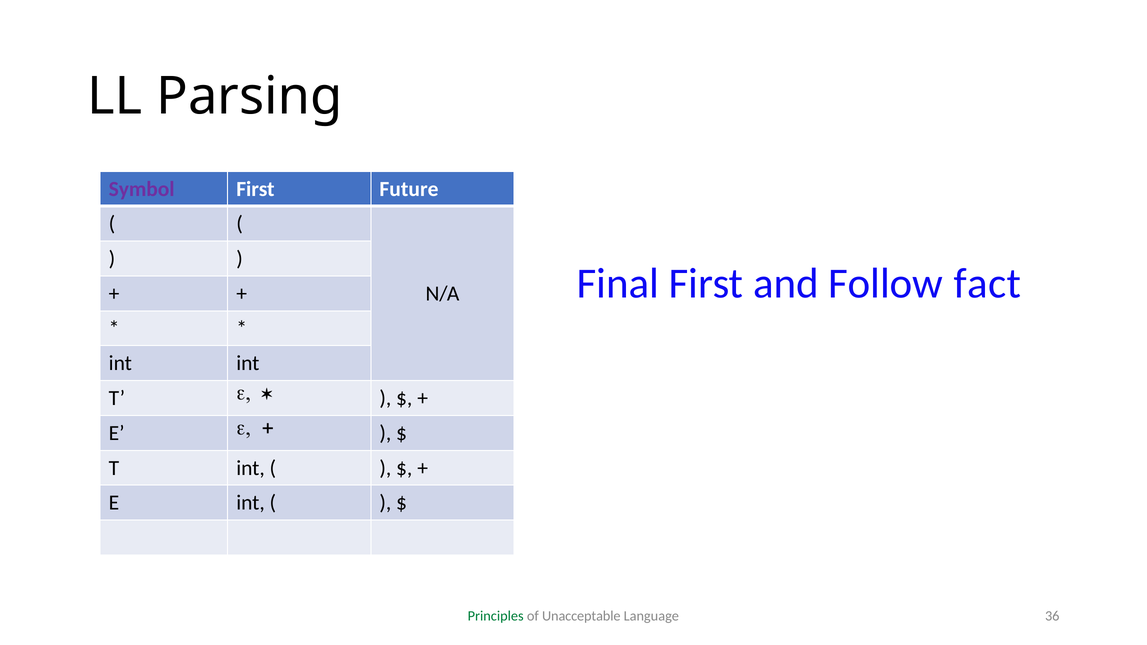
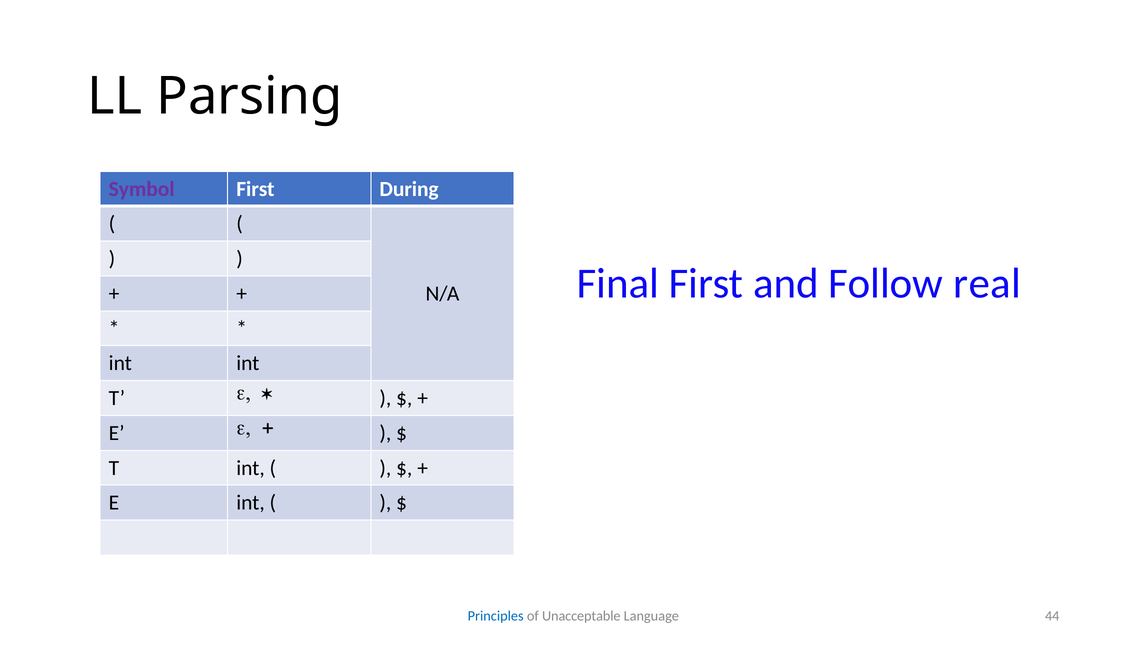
Future: Future -> During (409, 189)
fact: fact -> real (987, 284)
Principles colour: green -> blue (496, 616)
36: 36 -> 44 (1052, 616)
